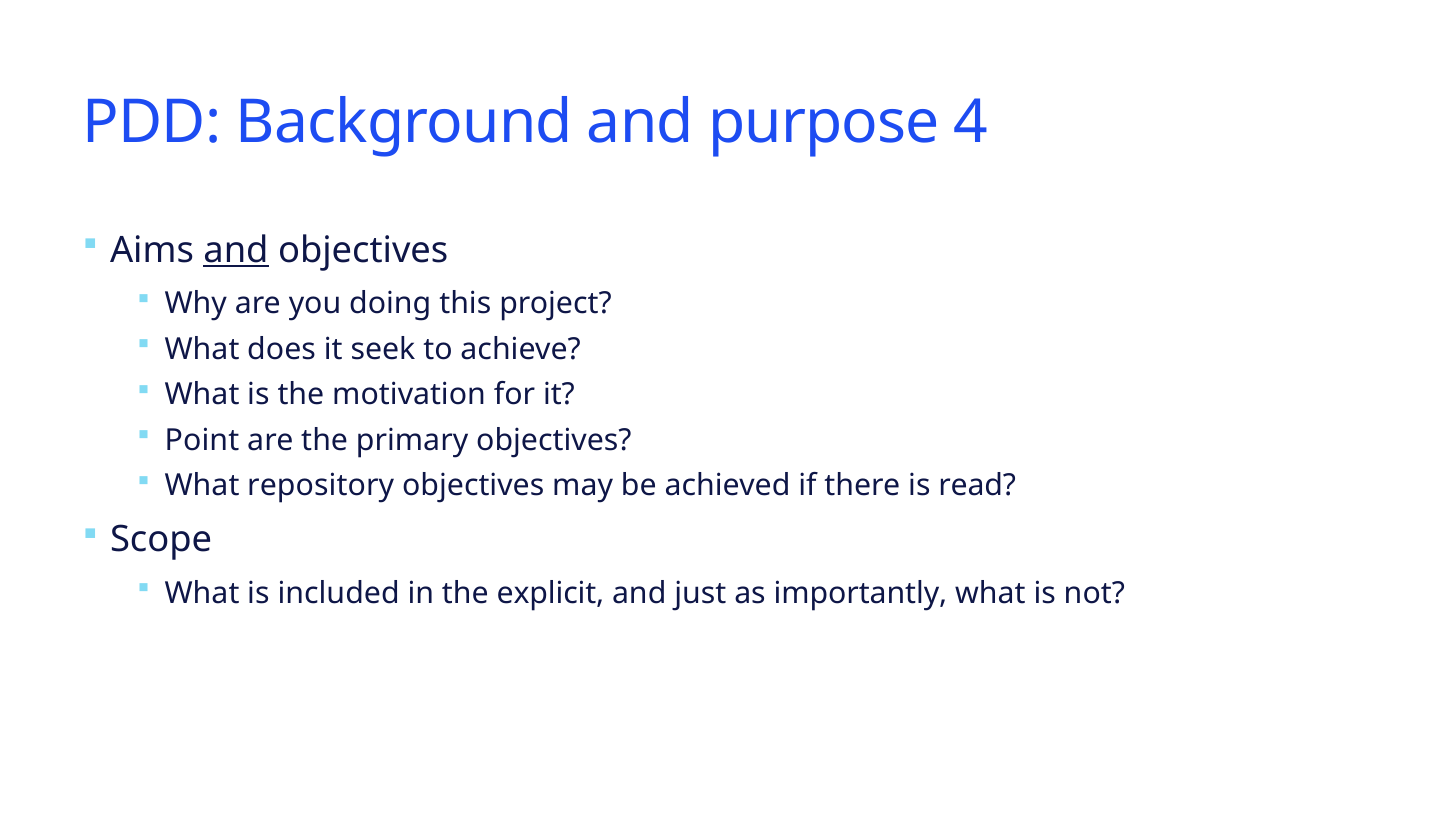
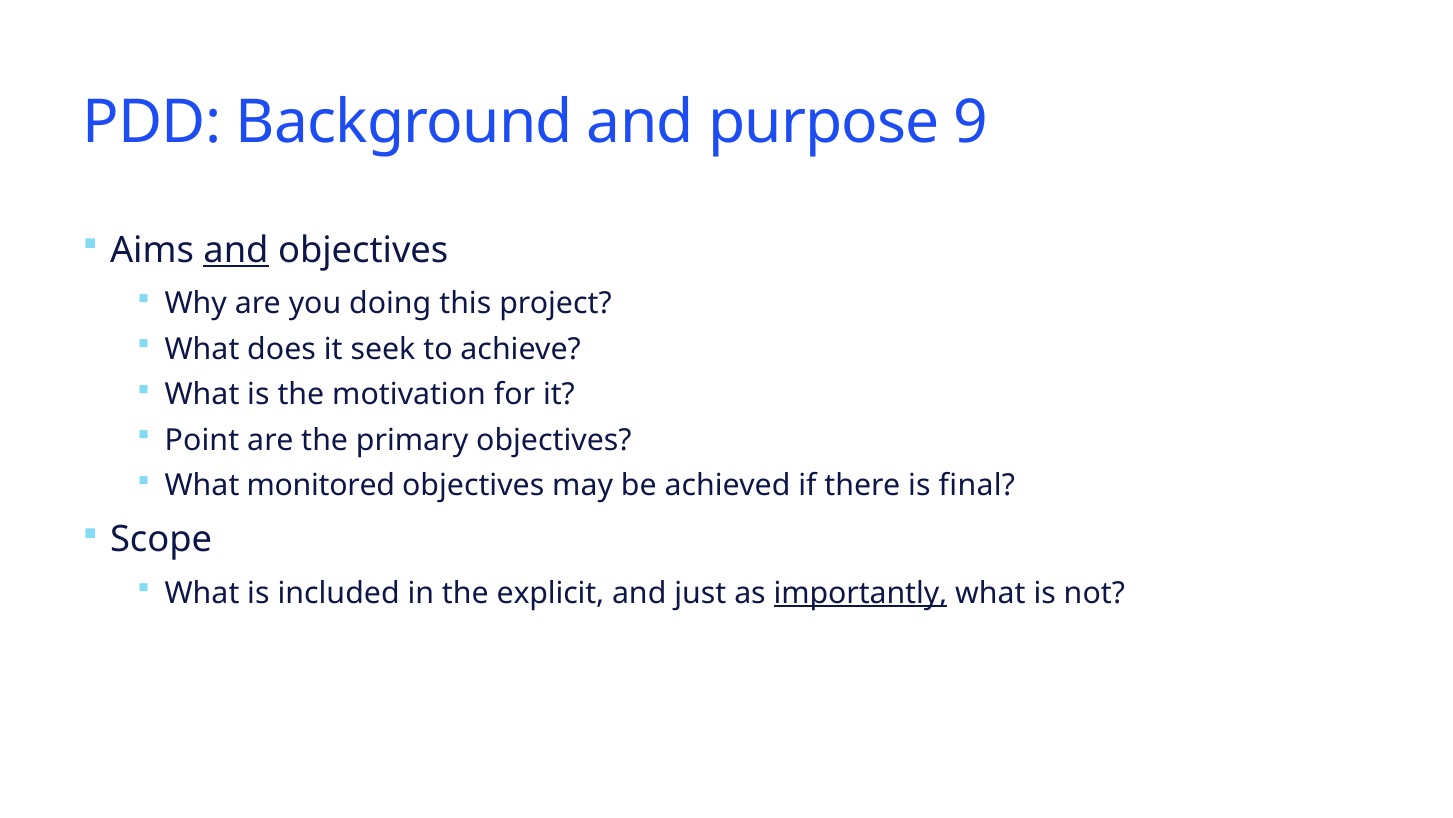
4: 4 -> 9 (971, 122)
repository: repository -> monitored (321, 485)
read: read -> final (977, 485)
importantly underline: none -> present (860, 593)
